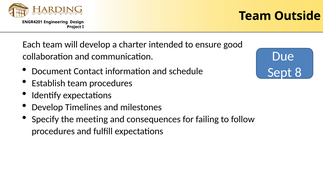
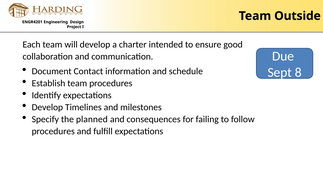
meeting: meeting -> planned (92, 120)
